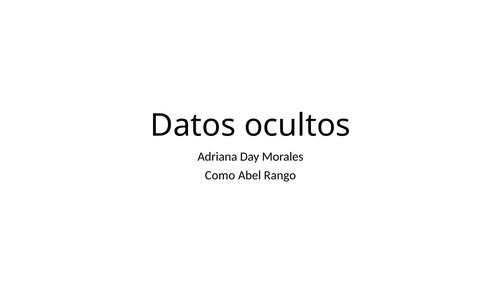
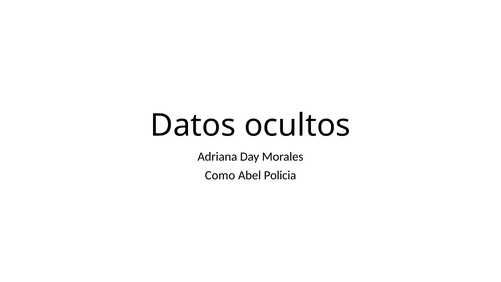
Rango: Rango -> Policia (280, 175)
